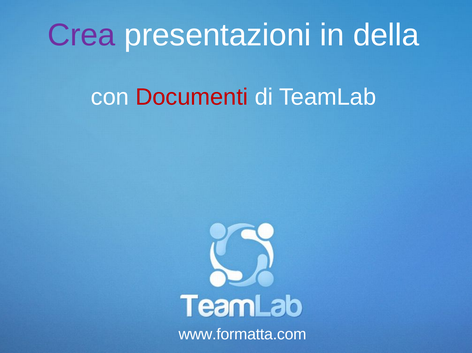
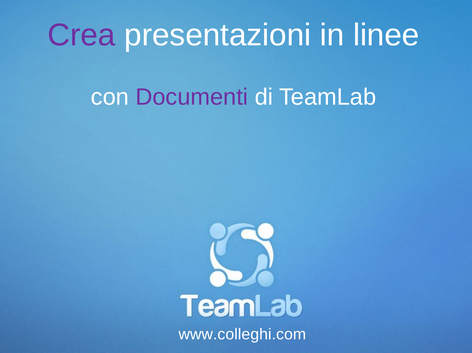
della: della -> linee (386, 35)
Documenti colour: red -> purple (192, 97)
www.formatta.com: www.formatta.com -> www.colleghi.com (242, 335)
